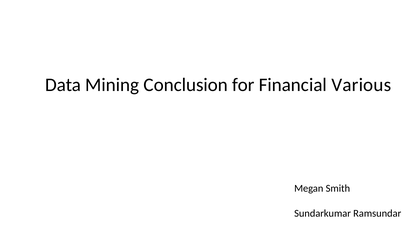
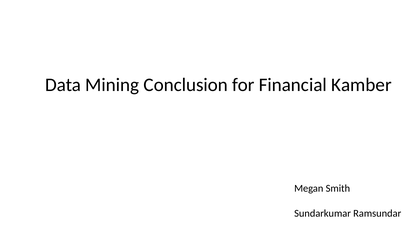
Various: Various -> Kamber (361, 85)
